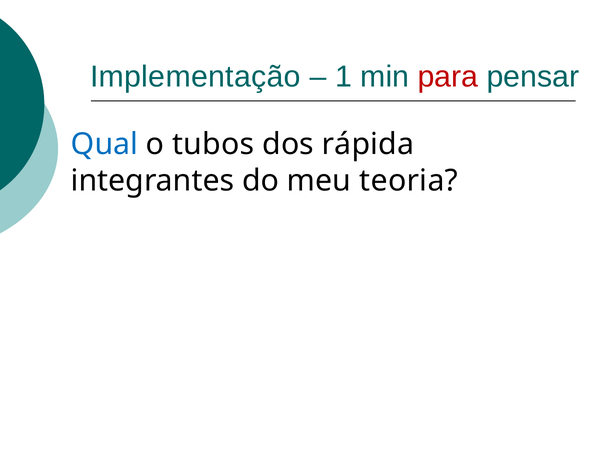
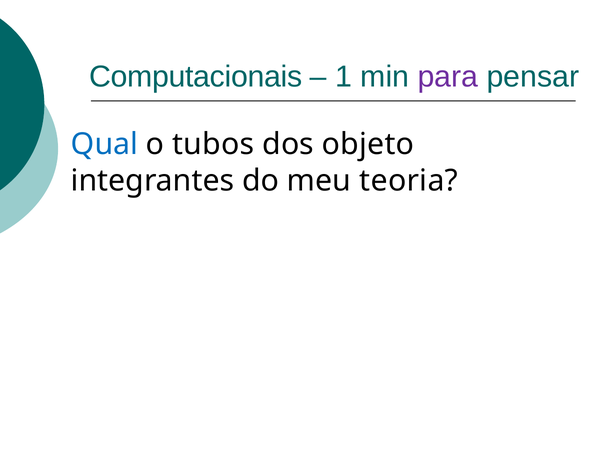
Implementação: Implementação -> Computacionais (196, 77)
para colour: red -> purple (448, 77)
rápida: rápida -> objeto (368, 144)
